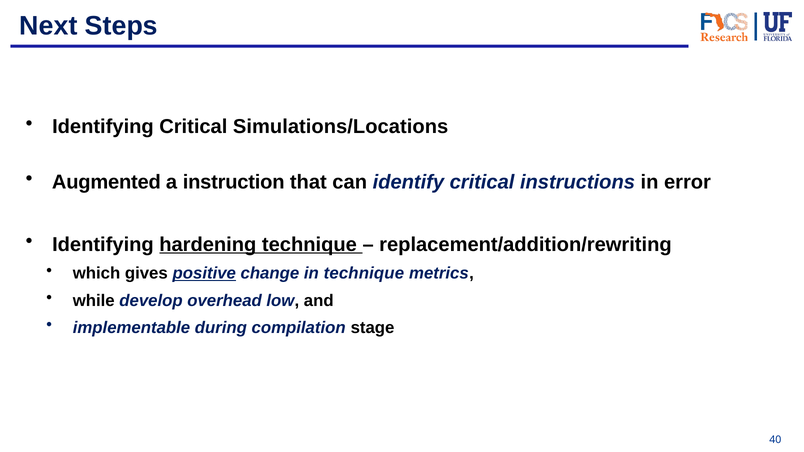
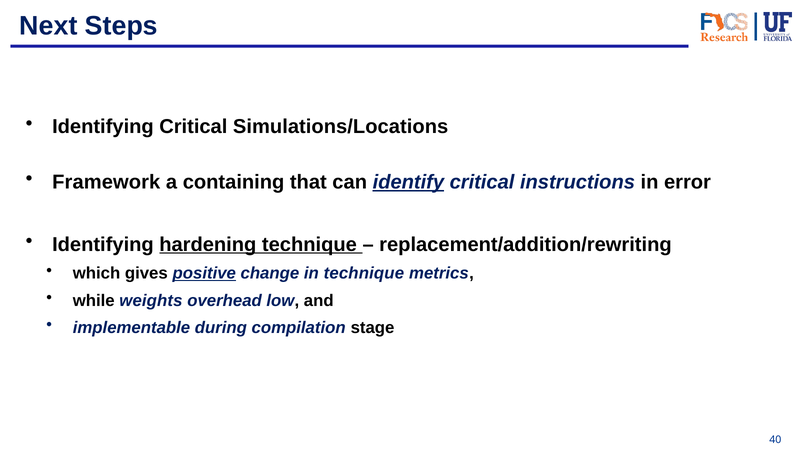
Augmented: Augmented -> Framework (106, 182)
instruction: instruction -> containing (234, 182)
identify underline: none -> present (408, 182)
develop: develop -> weights (151, 301)
